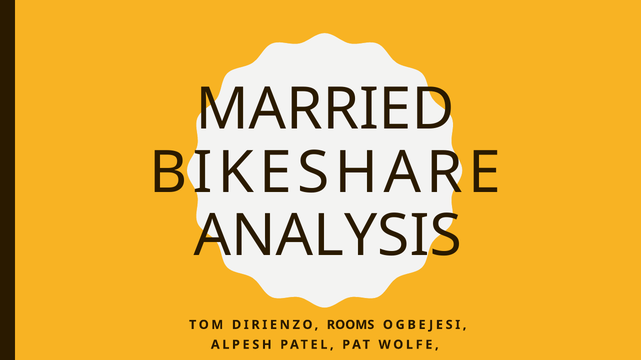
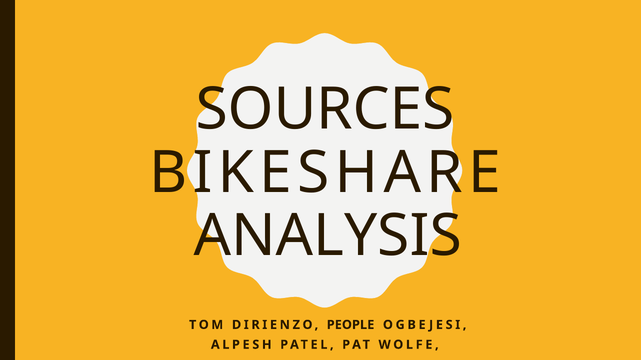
MARRIED: MARRIED -> SOURCES (325, 109)
ROOMS: ROOMS -> PEOPLE (351, 325)
